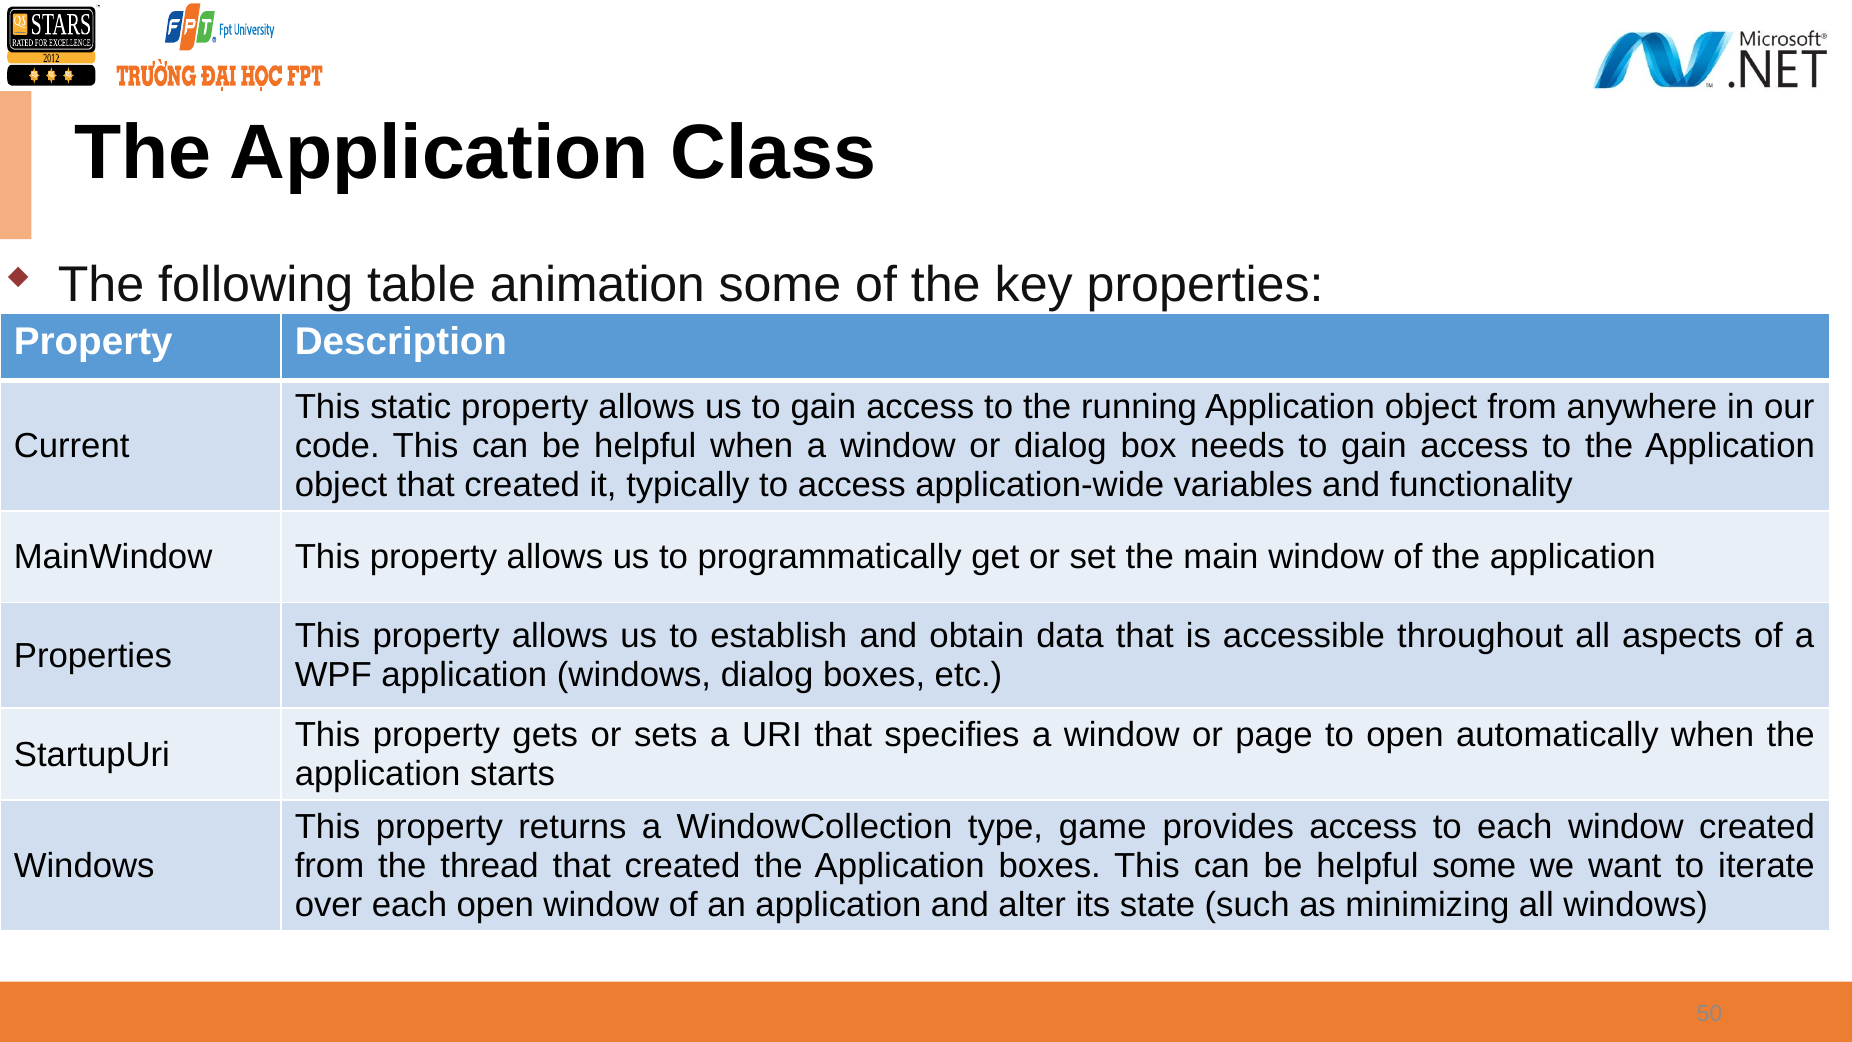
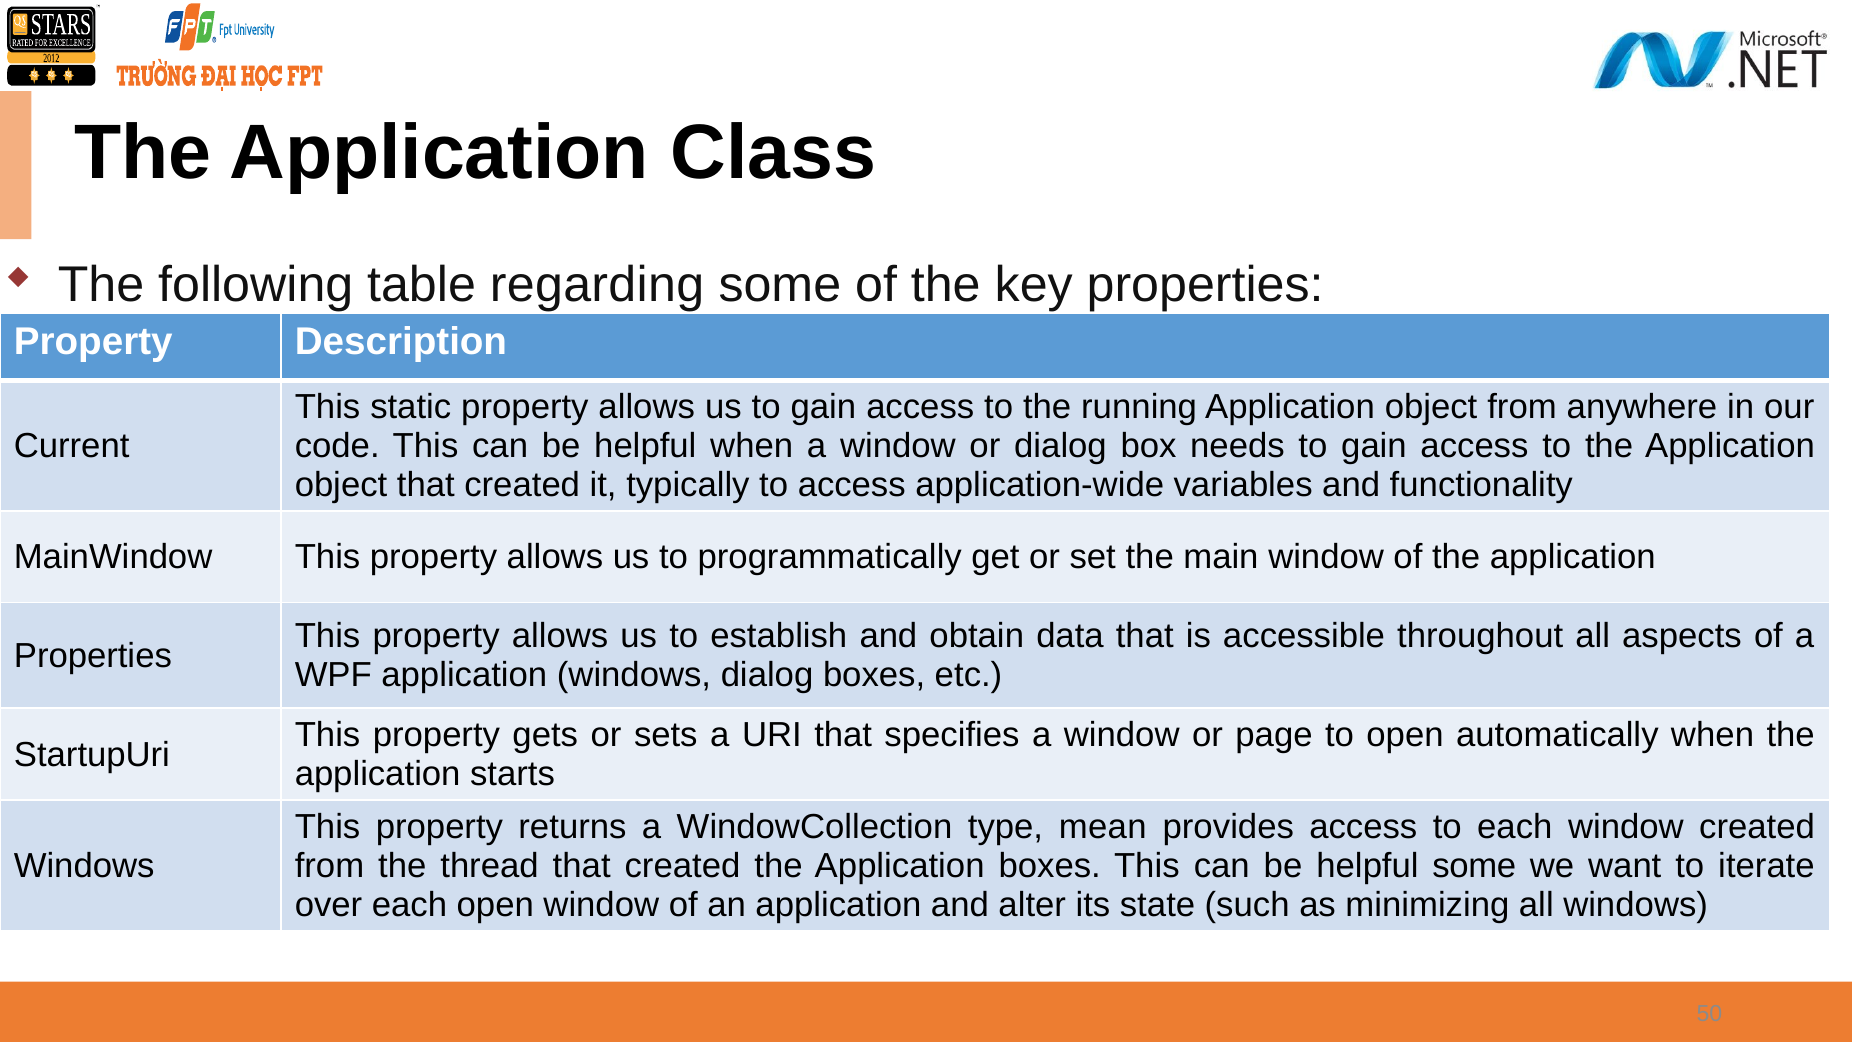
animation: animation -> regarding (597, 284)
game: game -> mean (1103, 827)
